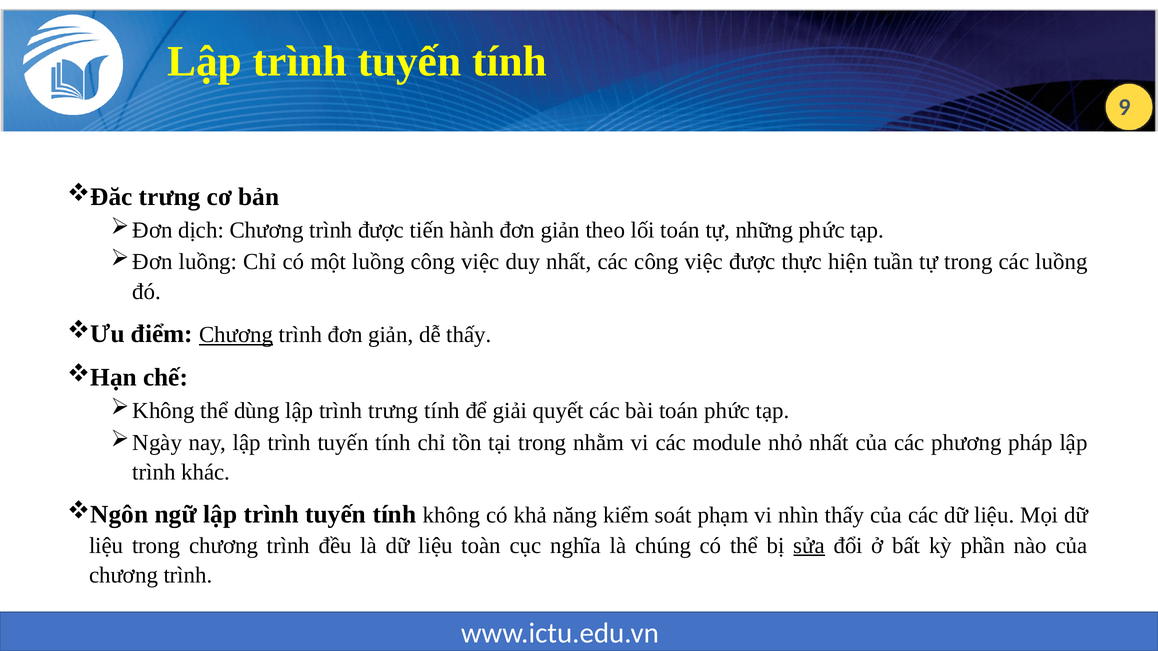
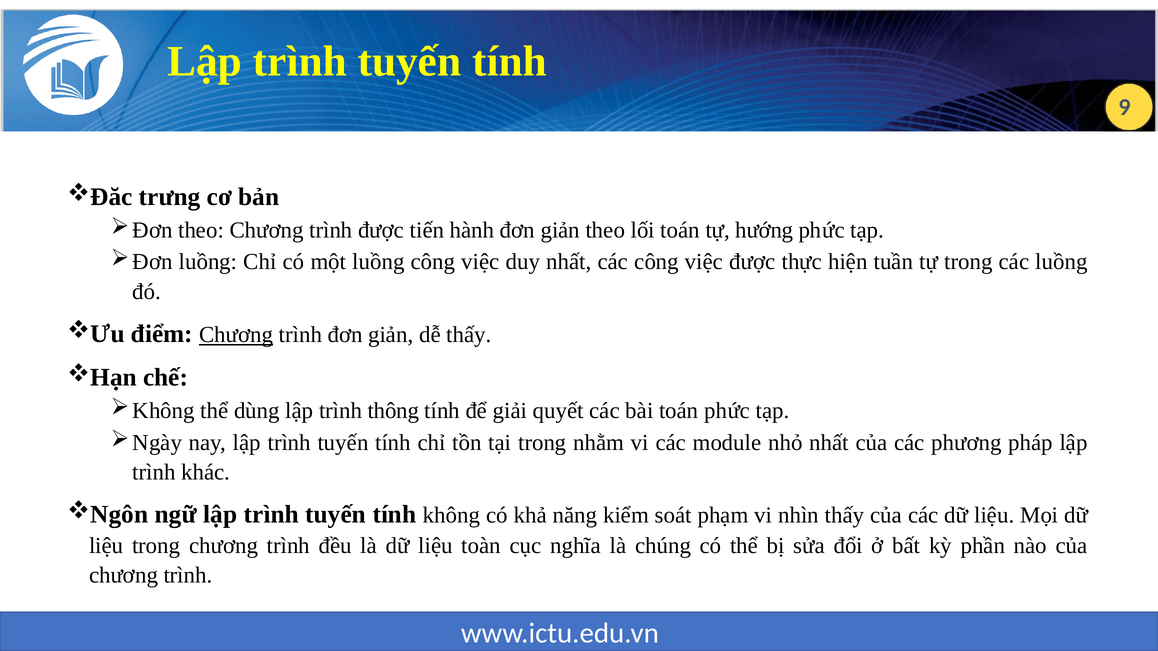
dịch: dịch -> theo (201, 230)
những: những -> hướng (764, 230)
trình trưng: trưng -> thông (393, 411)
sửa underline: present -> none (809, 546)
